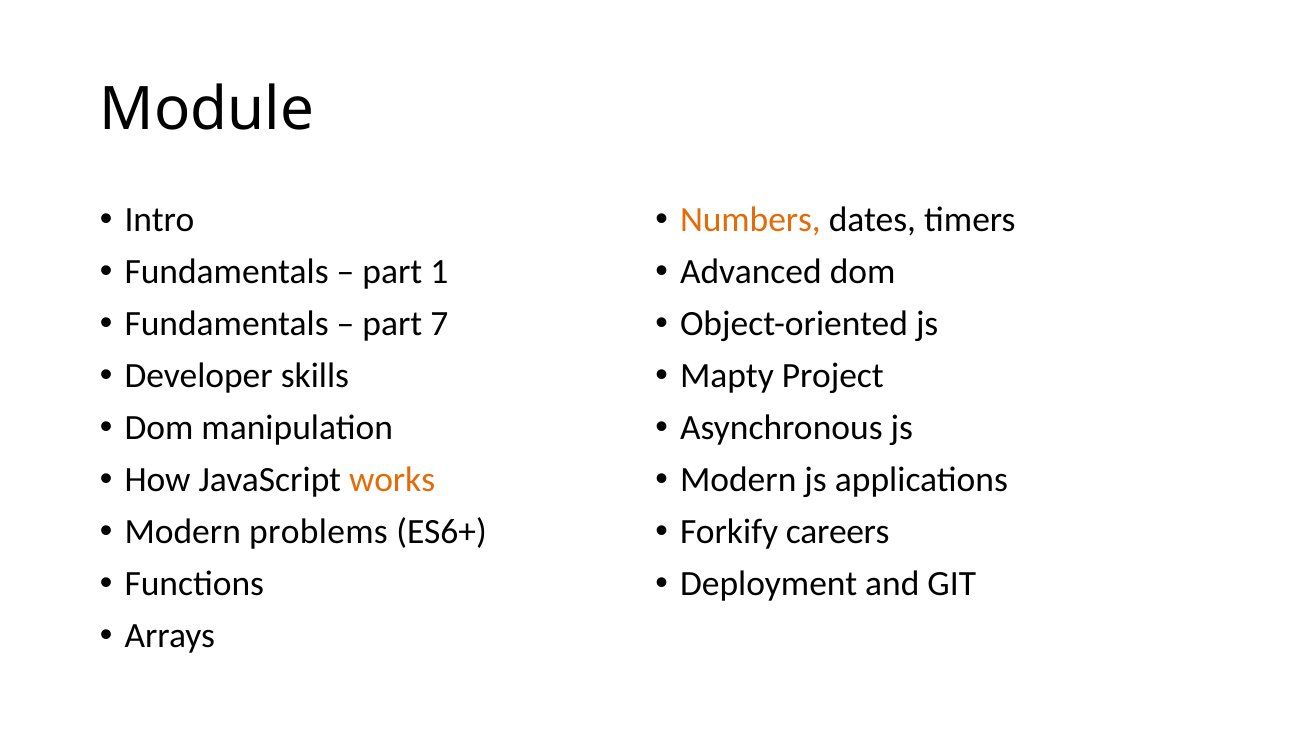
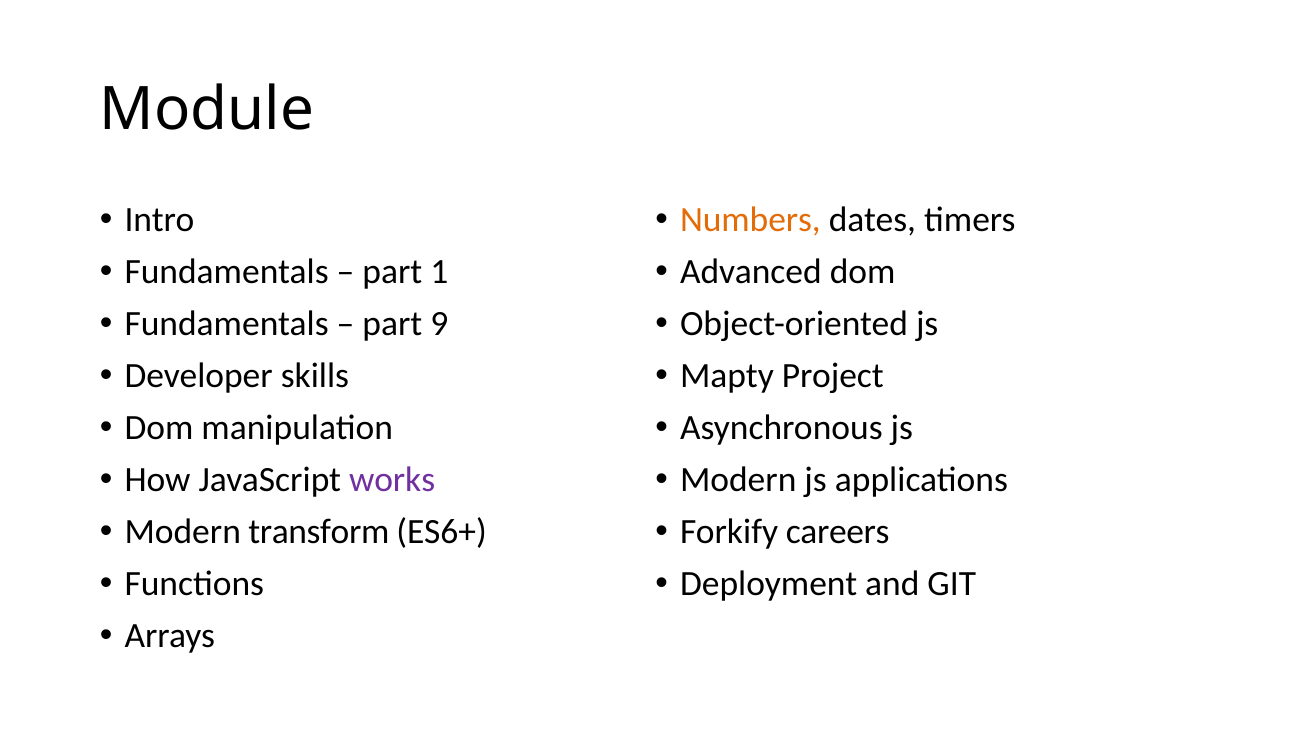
7: 7 -> 9 (439, 324)
works colour: orange -> purple (392, 480)
problems: problems -> transform (319, 532)
